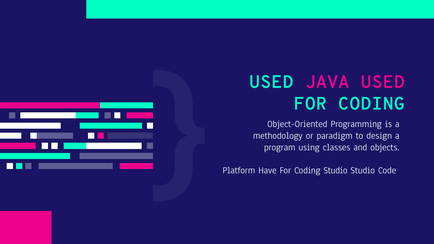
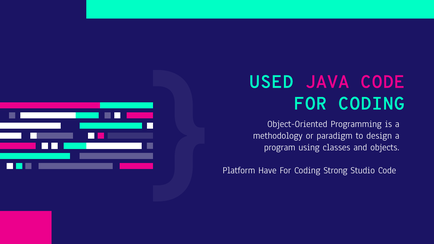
JAVA USED: USED -> CODE (383, 82)
Coding Studio: Studio -> Strong (336, 170)
